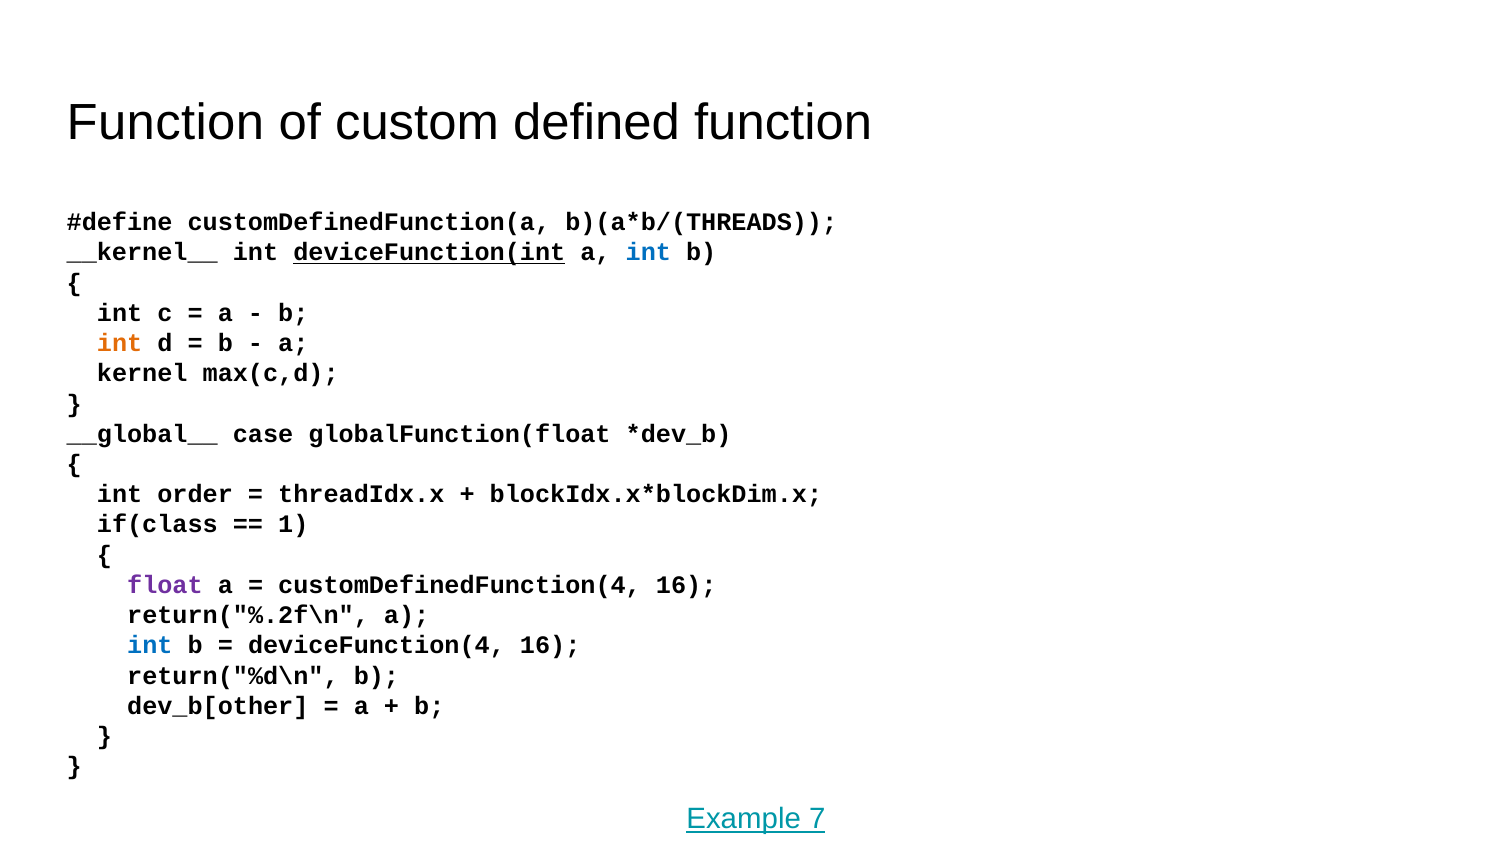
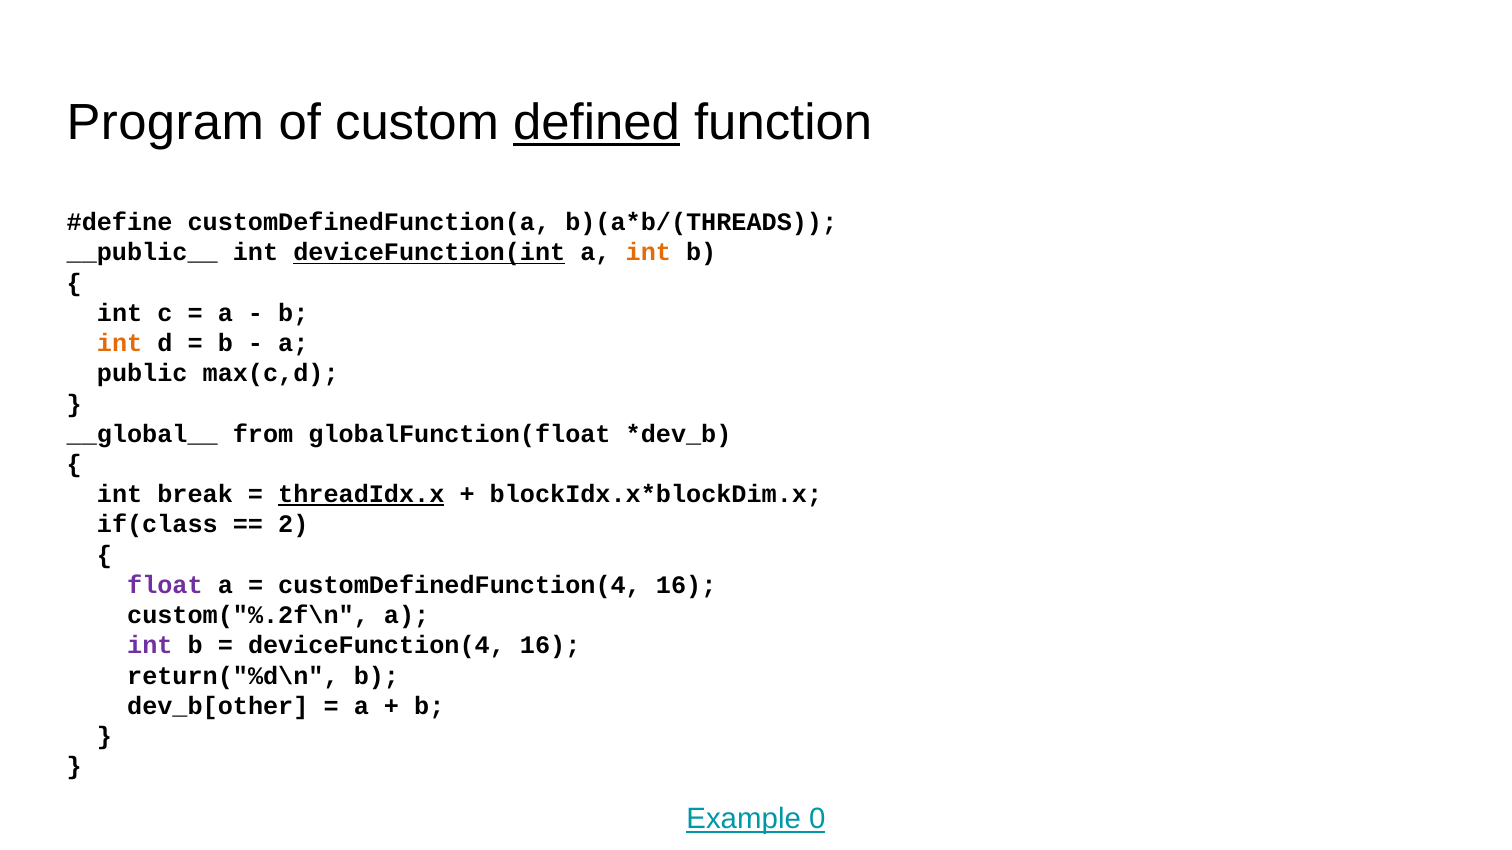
Function: Function -> Program (165, 123)
defined underline: none -> present (597, 123)
__kernel__: __kernel__ -> __public__ (142, 253)
int colour: blue -> orange (648, 253)
kernel: kernel -> public (142, 374)
case: case -> from (263, 434)
order: order -> break (195, 495)
threadIdx.x underline: none -> present (361, 495)
1: 1 -> 2 (293, 525)
return("%.2f\n: return("%.2f\n -> custom("%.2f\n (248, 616)
int colour: blue -> purple (150, 646)
7: 7 -> 0 (817, 819)
